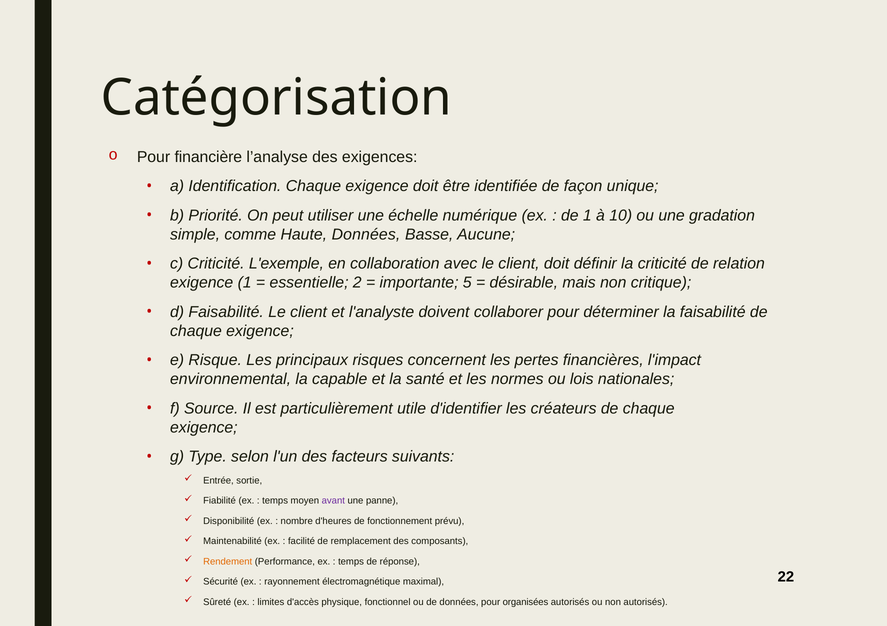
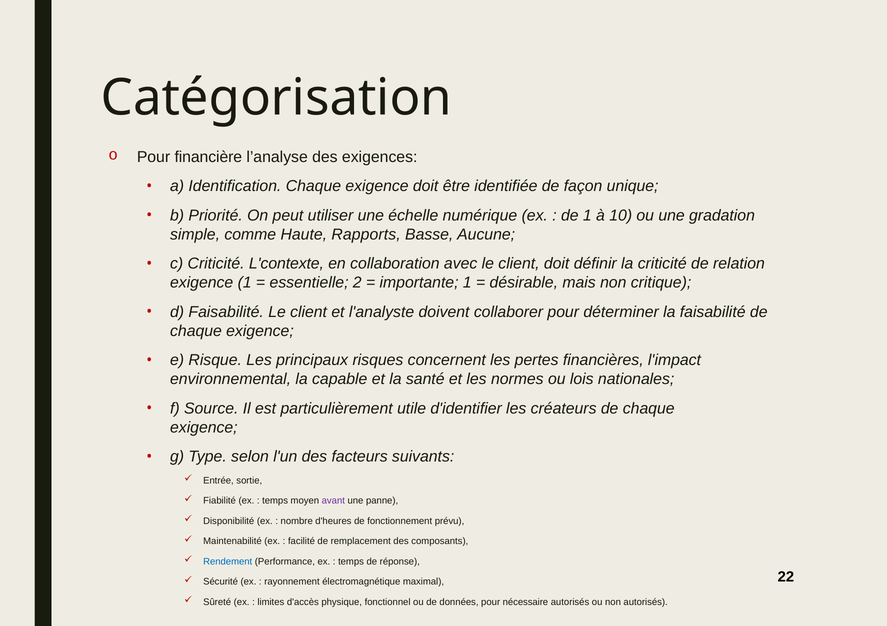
Haute Données: Données -> Rapports (366, 235)
L'exemple: L'exemple -> L'contexte (286, 264)
importante 5: 5 -> 1 (467, 283)
Rendement colour: orange -> blue (228, 562)
organisées: organisées -> nécessaire (525, 603)
